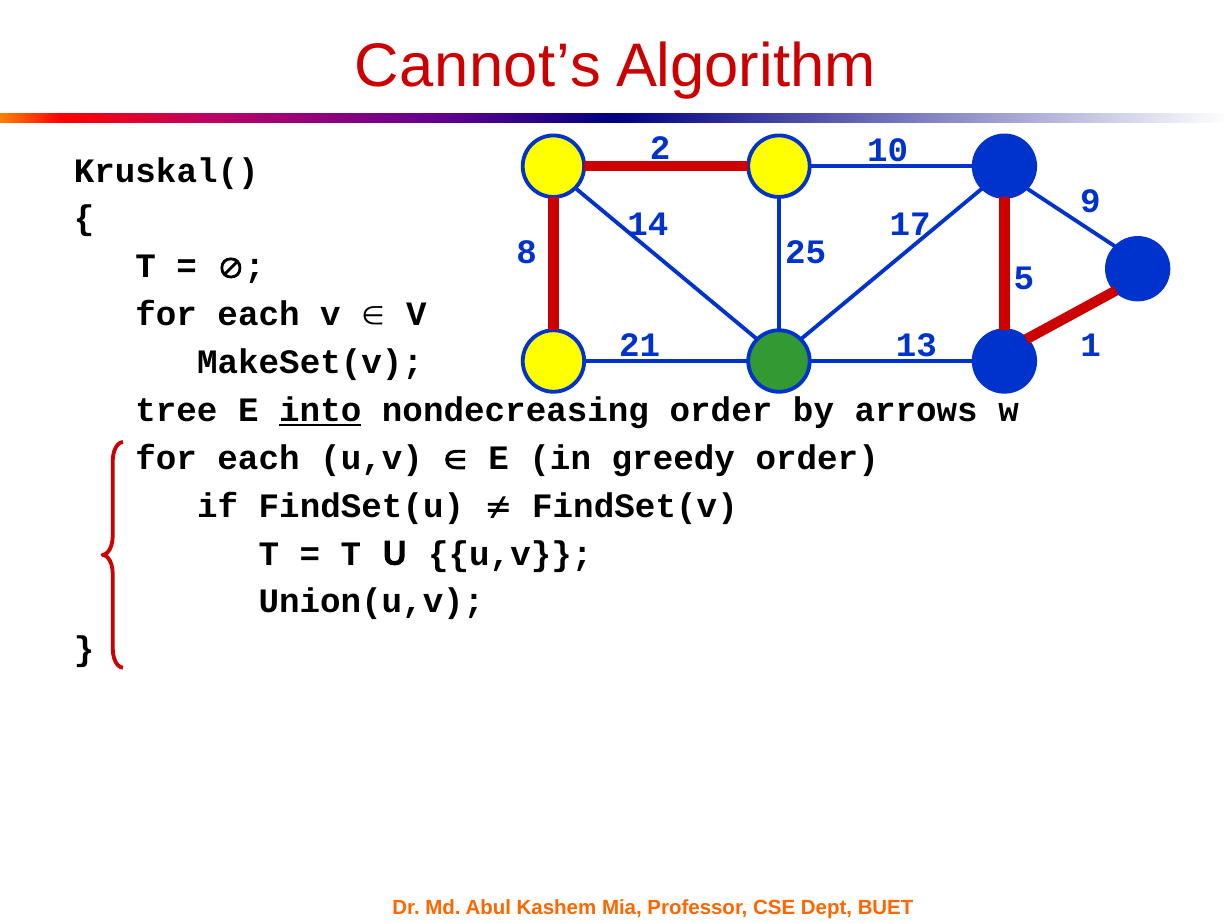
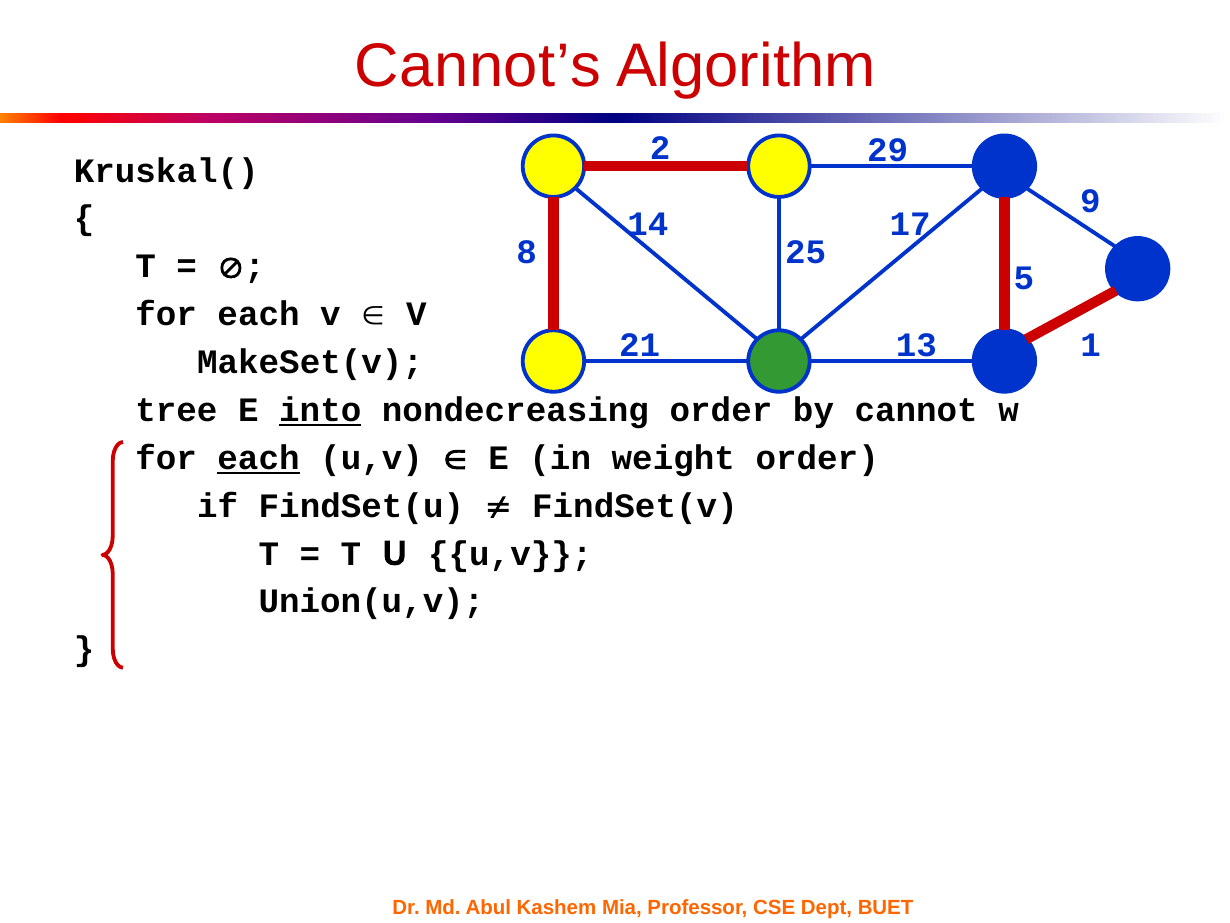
10: 10 -> 29 (888, 150)
arrows: arrows -> cannot (916, 410)
each underline: none -> present (259, 458)
greedy: greedy -> weight (673, 458)
